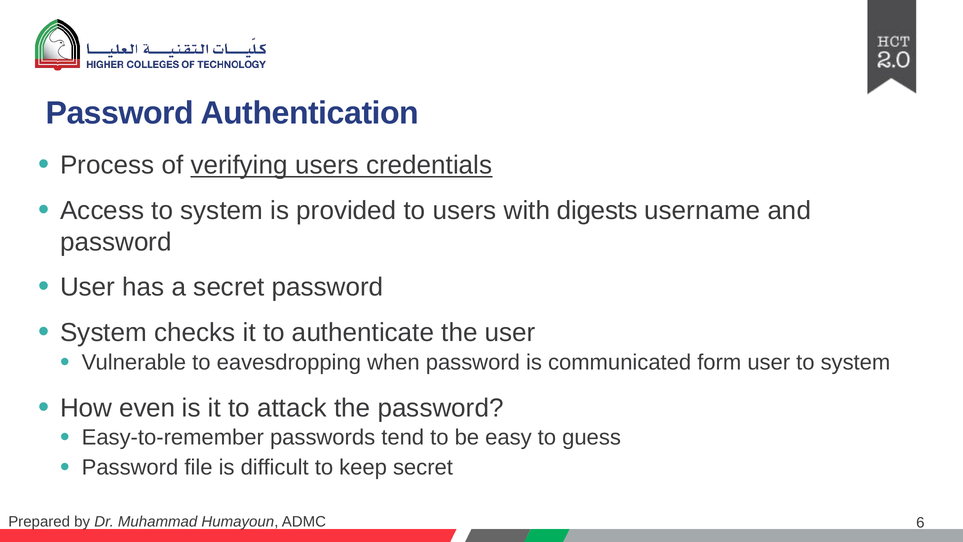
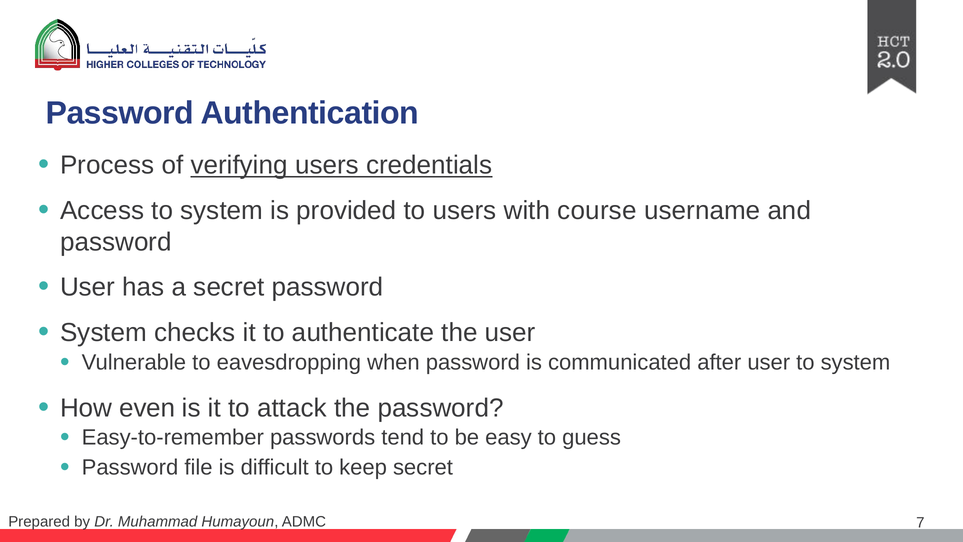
digests: digests -> course (597, 211)
form: form -> after (719, 362)
6: 6 -> 7 (920, 523)
